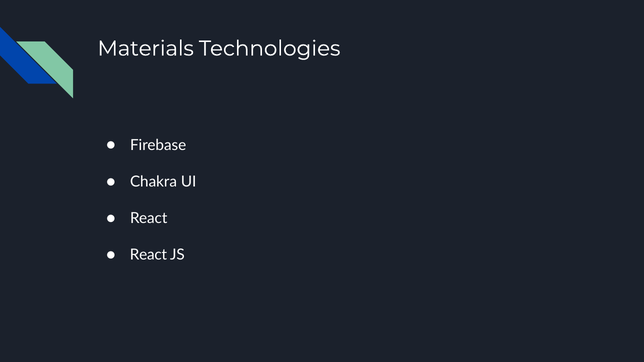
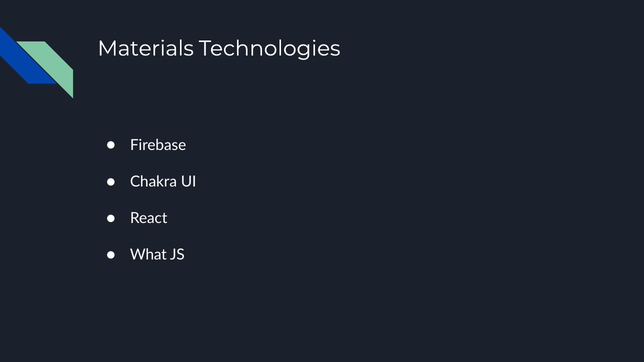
React: React -> What (148, 255)
